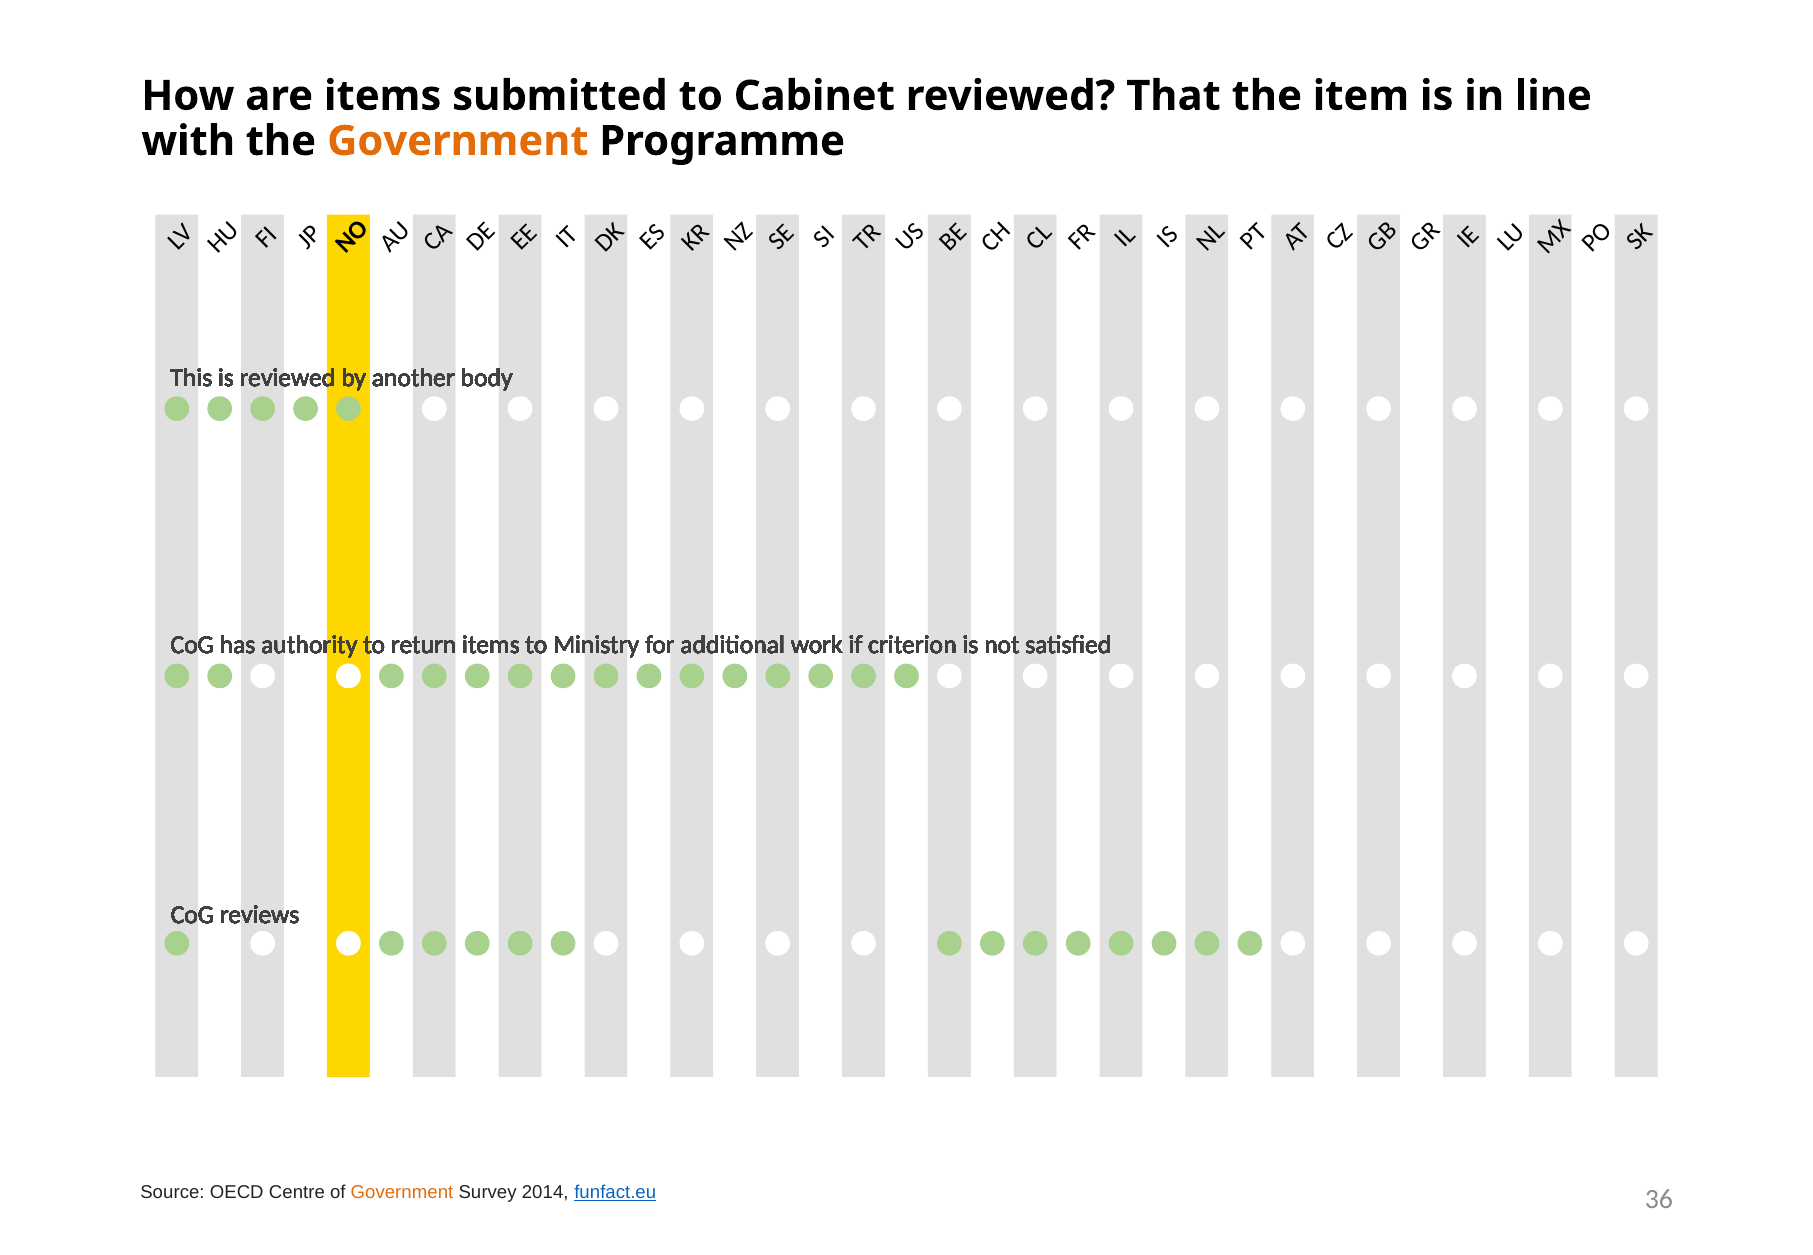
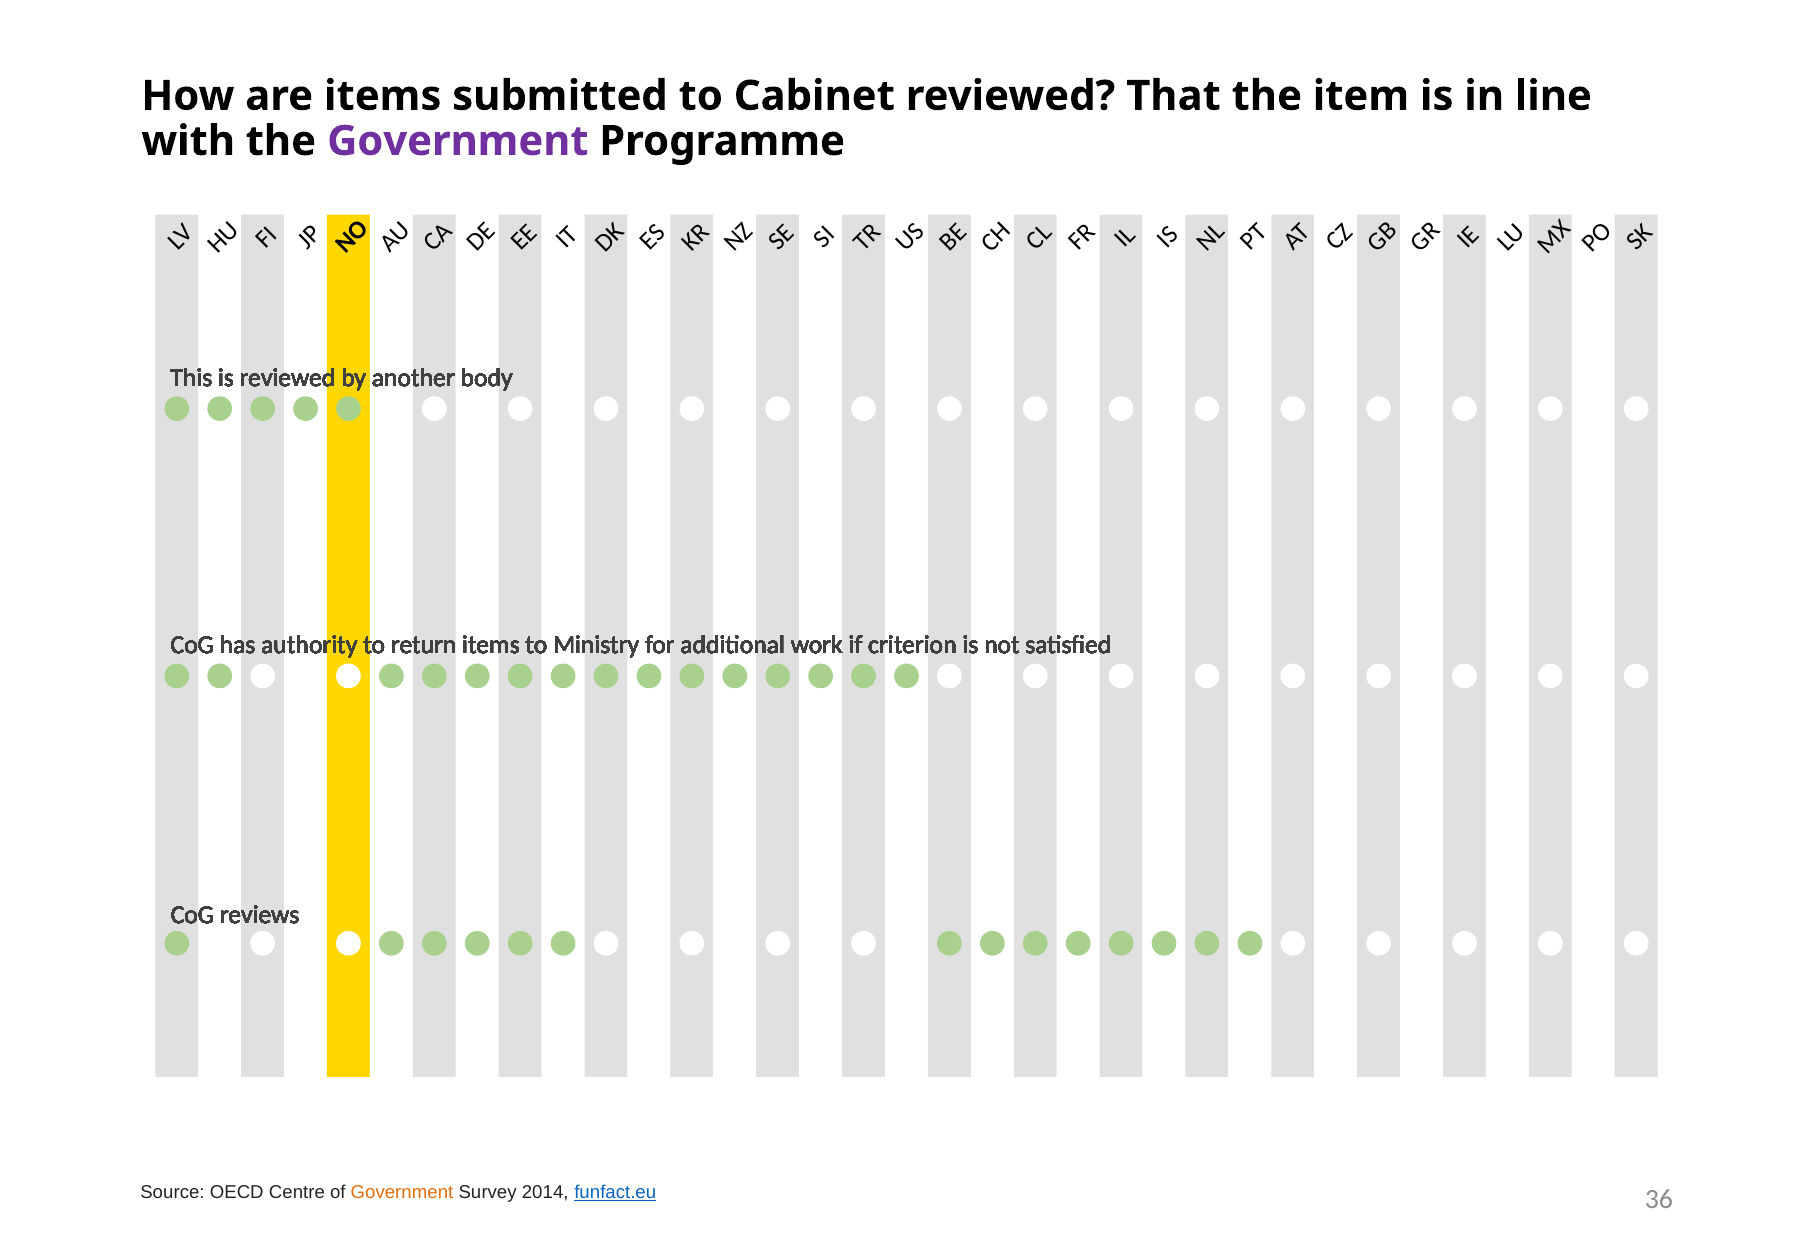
Government colour: orange -> purple (458, 141)
